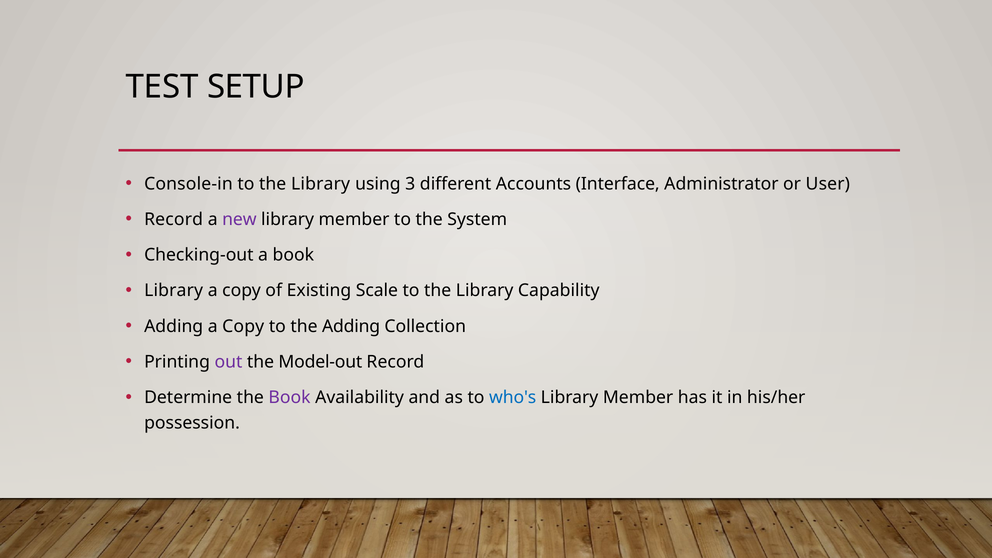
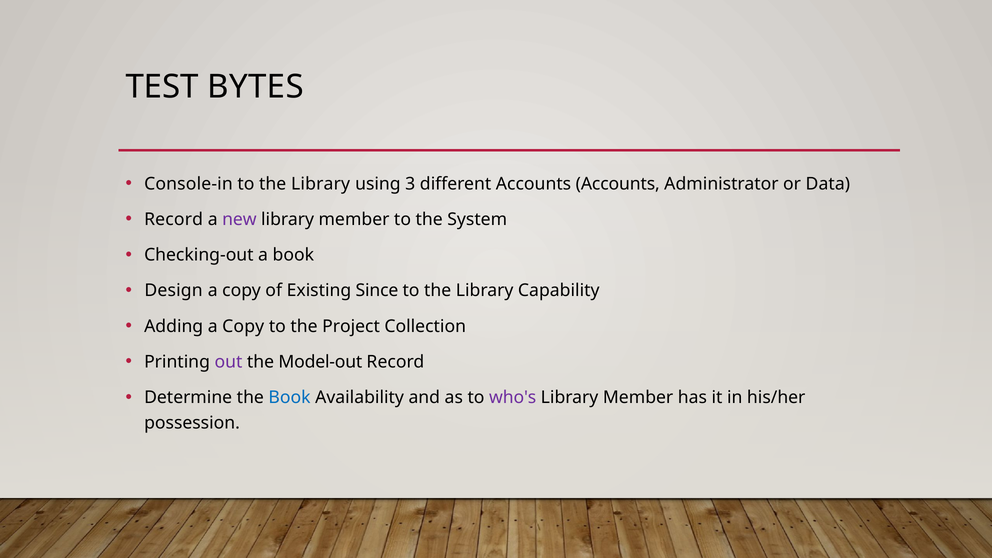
SETUP: SETUP -> BYTES (256, 87)
Accounts Interface: Interface -> Accounts (618, 184)
User: User -> Data (828, 184)
Library: Library -> Design (174, 291)
Scale: Scale -> Since (377, 291)
the Adding: Adding -> Project (351, 326)
Book colour: purple -> blue (290, 398)
who's colour: blue -> purple (513, 398)
